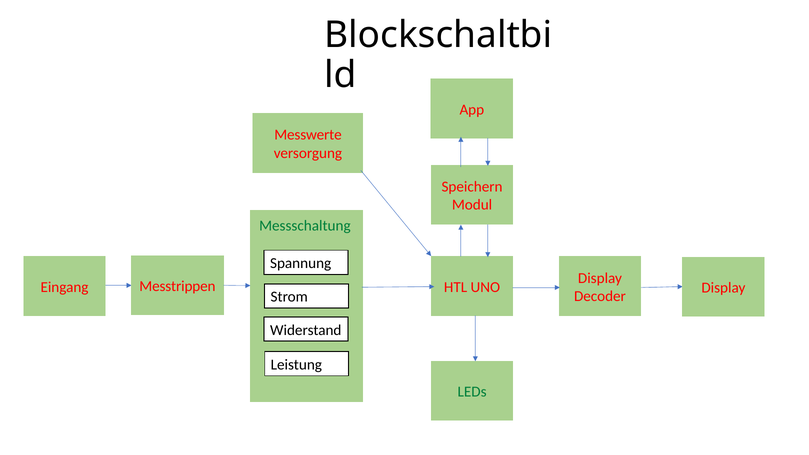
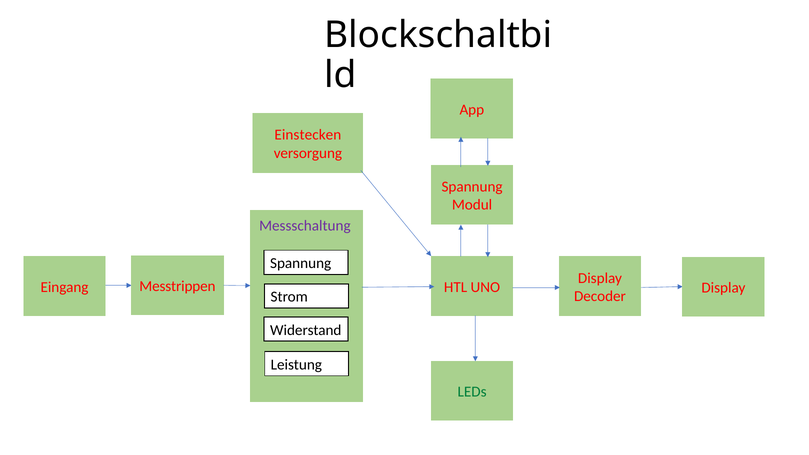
Messwerte: Messwerte -> Einstecken (308, 135)
Speichern: Speichern -> Spannung (472, 187)
Messschaltung colour: green -> purple (305, 226)
